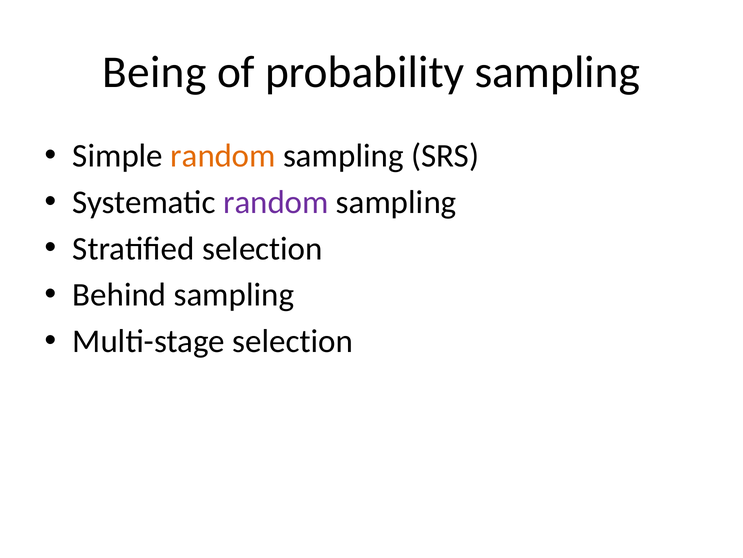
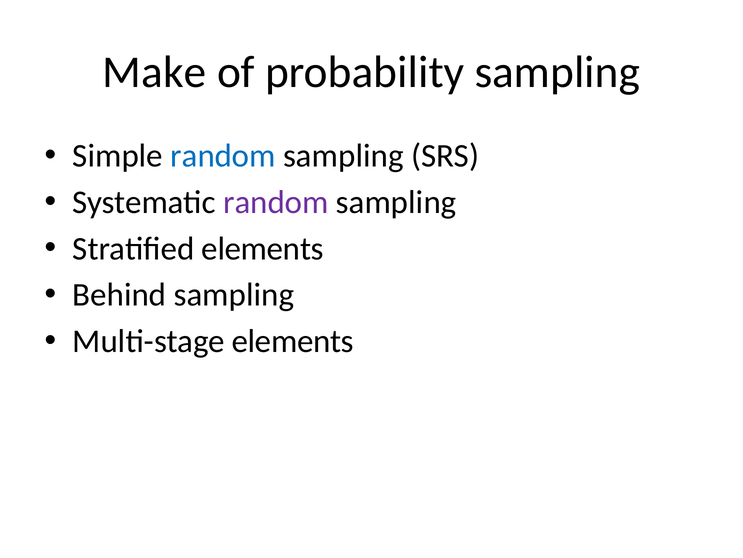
Being: Being -> Make (154, 72)
random colour: orange -> blue (223, 156)
Stratified selection: selection -> elements (263, 248)
Multi-stage selection: selection -> elements (293, 341)
